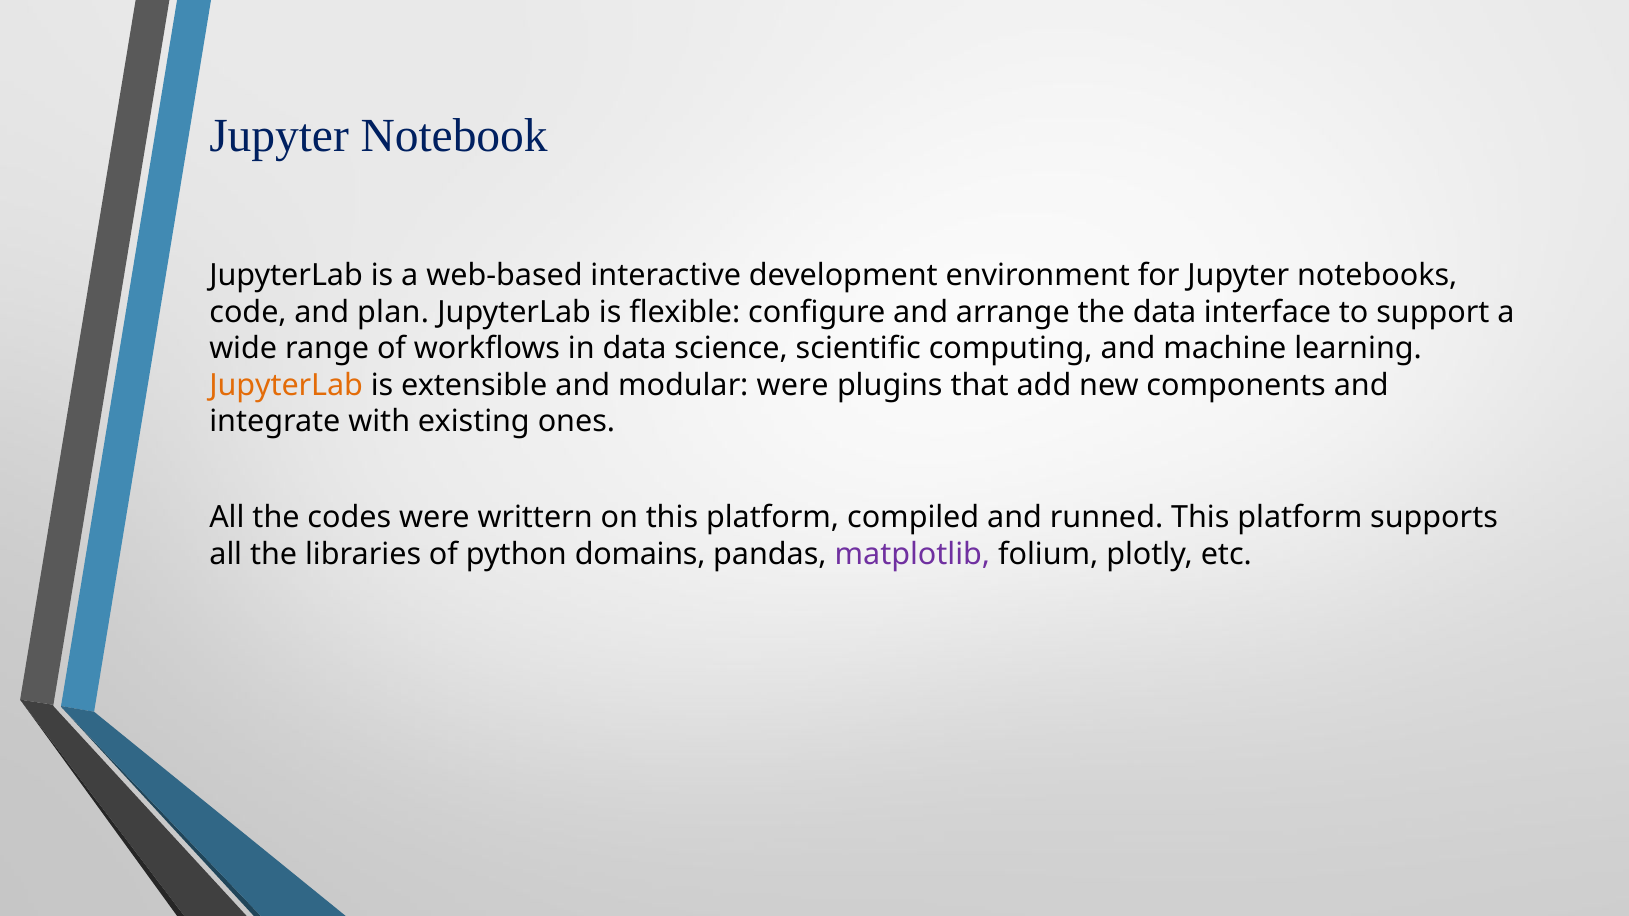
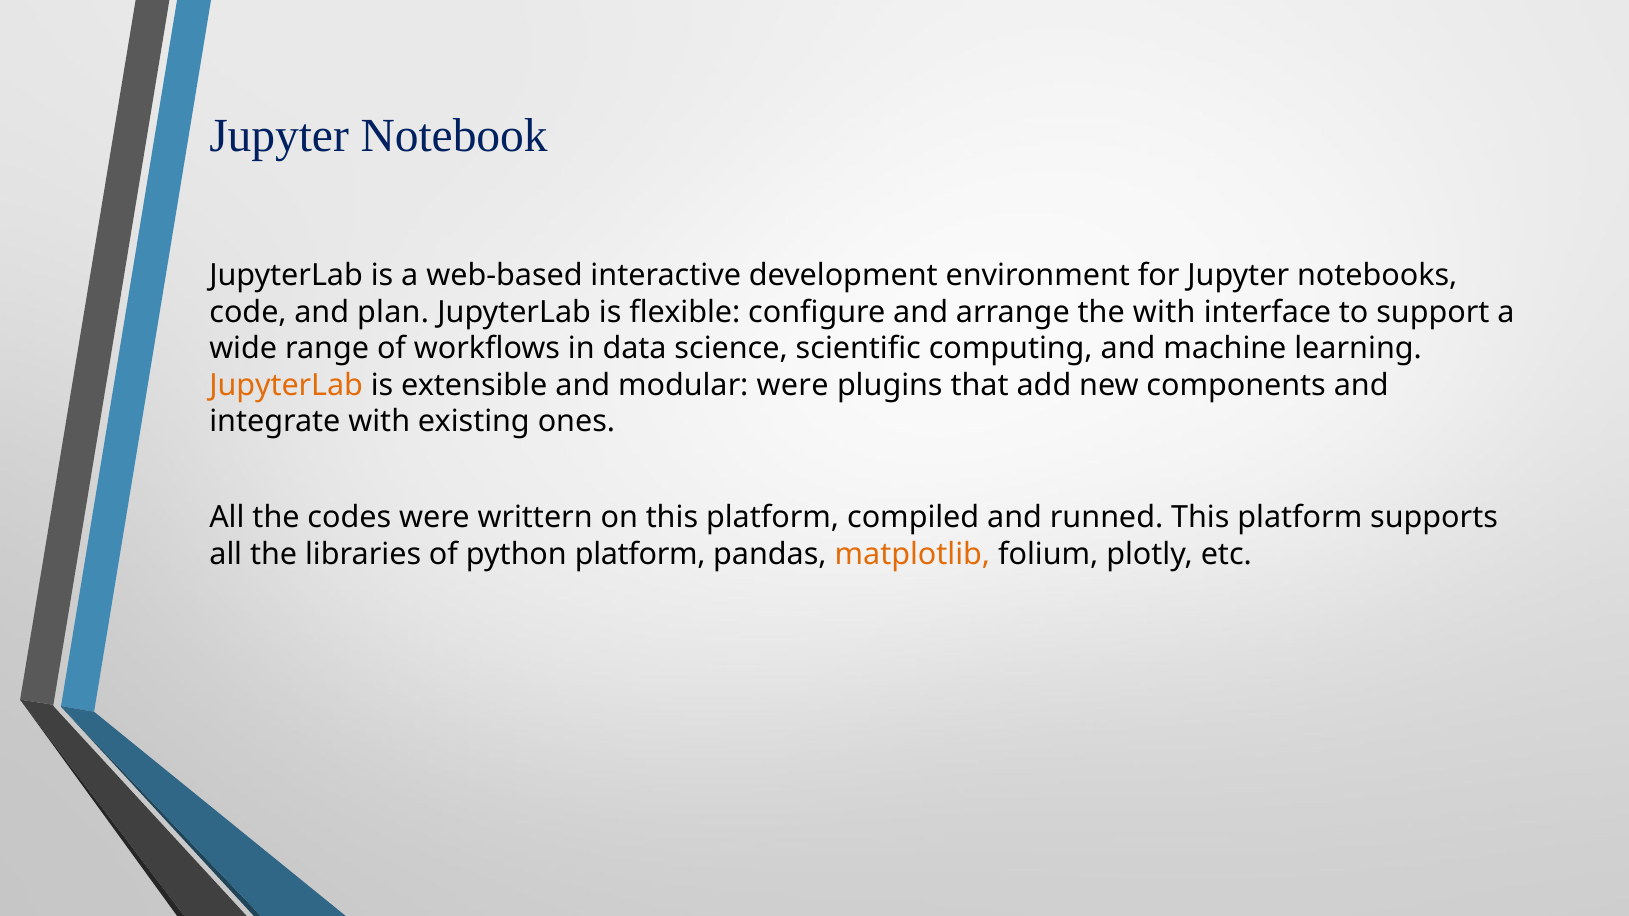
the data: data -> with (1164, 312)
python domains: domains -> platform (640, 554)
matplotlib colour: purple -> orange (912, 554)
